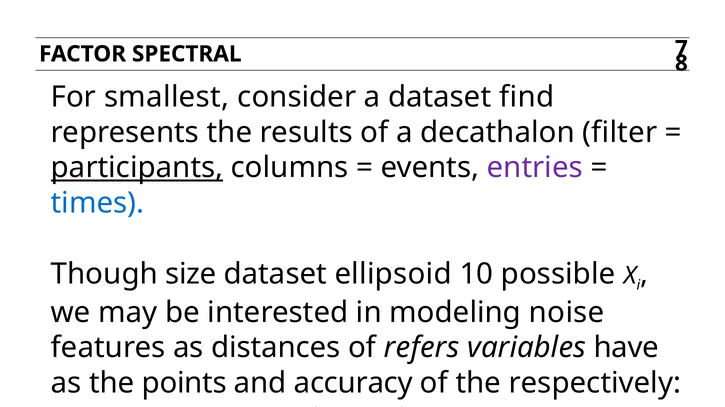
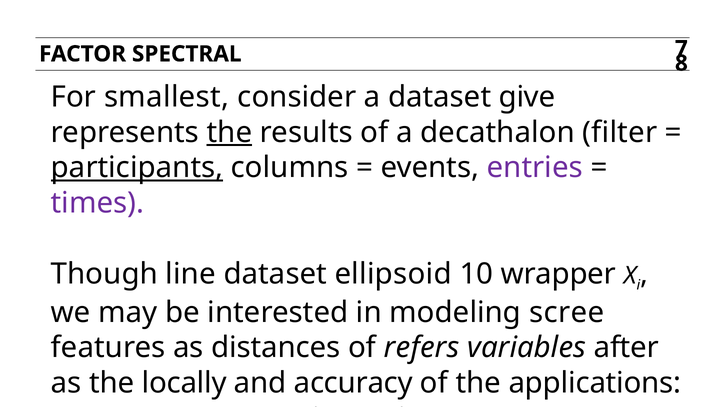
find: find -> give (527, 97)
the underline: none -> present (229, 132)
times colour: blue -> purple (97, 203)
size: size -> line (191, 274)
possible: possible -> wrapper (558, 274)
noise: noise -> scree (567, 312)
have: have -> after (626, 348)
points: points -> locally (184, 383)
respectively: respectively -> applications (595, 383)
